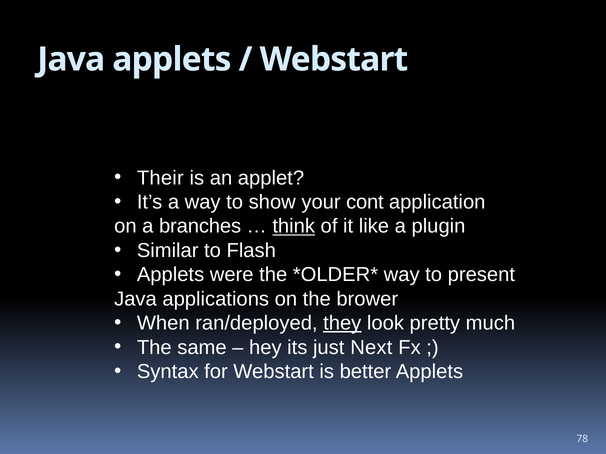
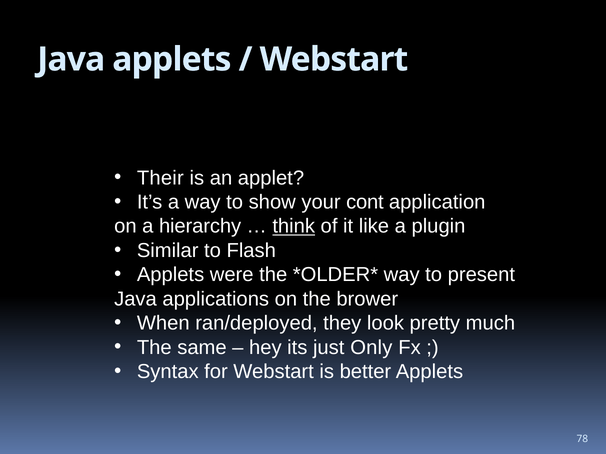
branches: branches -> hierarchy (200, 227)
they underline: present -> none (342, 324)
Next: Next -> Only (371, 348)
